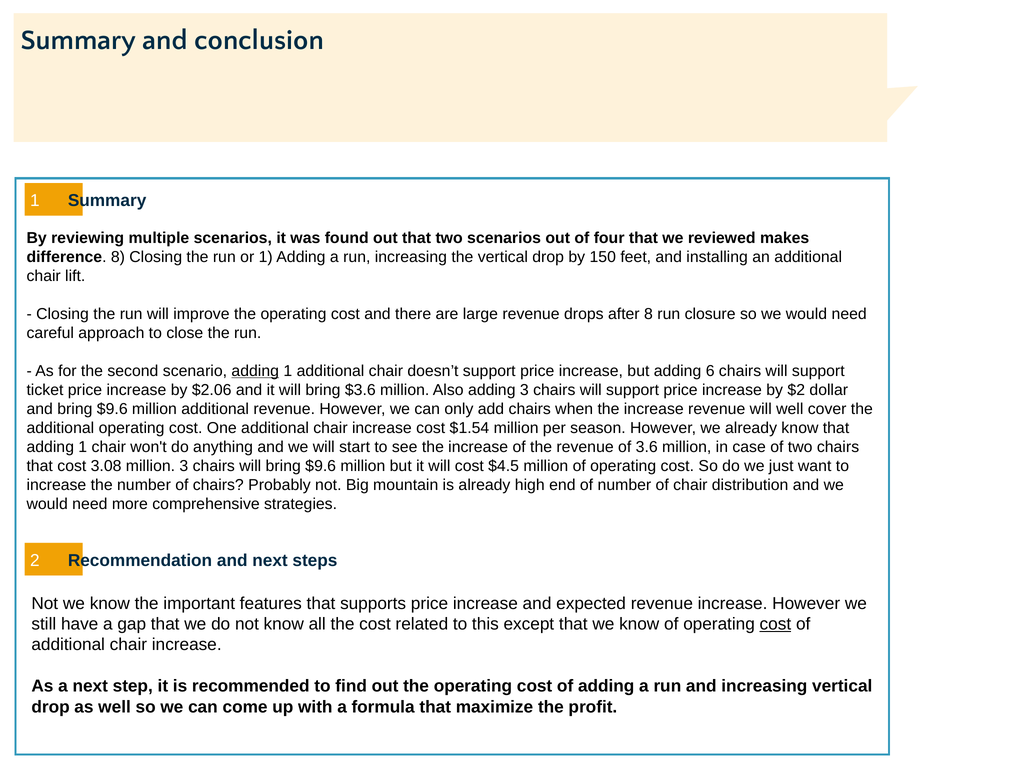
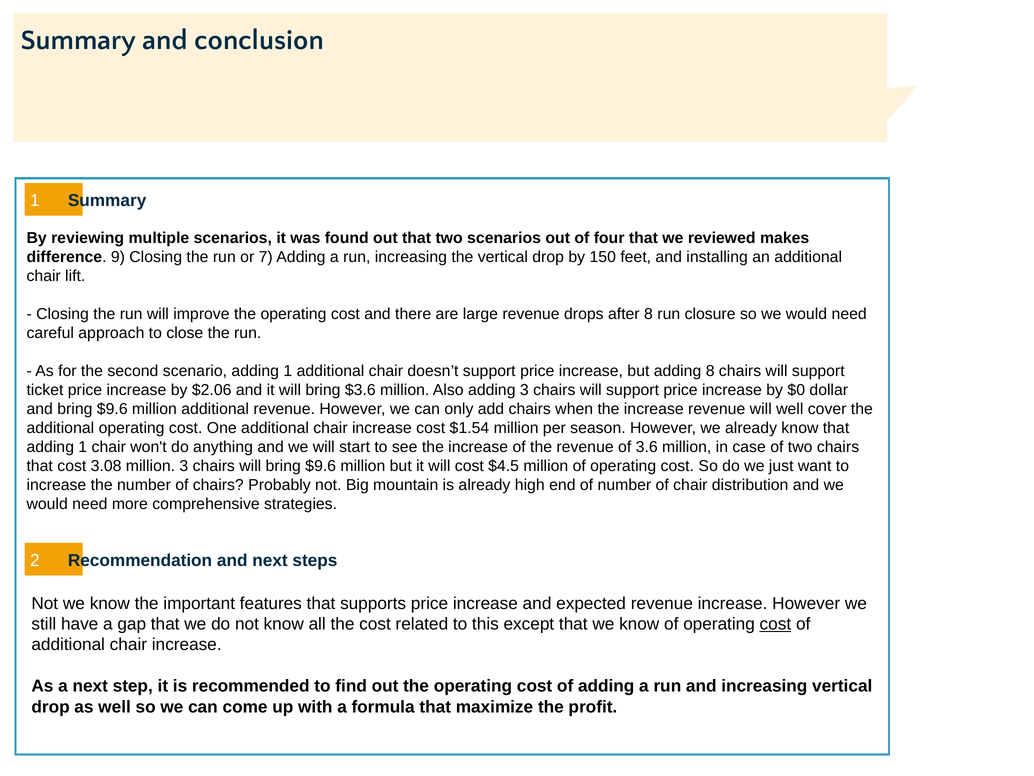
difference 8: 8 -> 9 (118, 257)
or 1: 1 -> 7 (266, 257)
adding underline: present -> none (255, 371)
adding 6: 6 -> 8 (710, 371)
$2: $2 -> $0 (796, 390)
